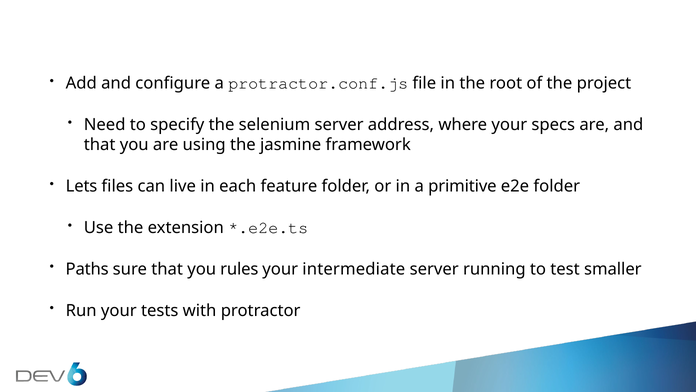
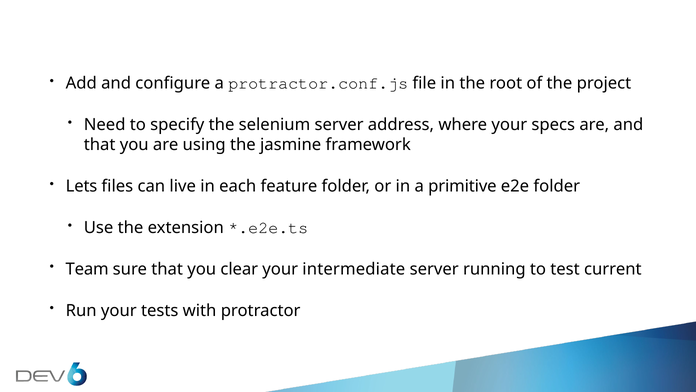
Paths: Paths -> Team (87, 269)
rules: rules -> clear (239, 269)
smaller: smaller -> current (613, 269)
